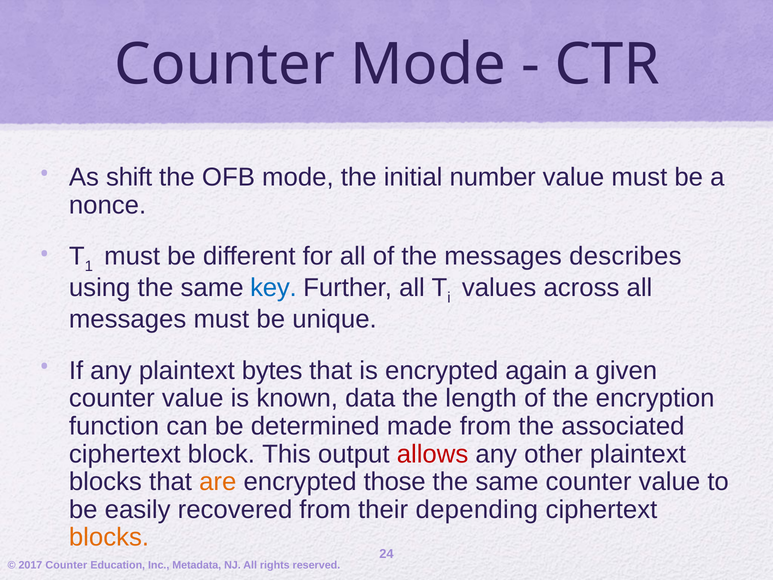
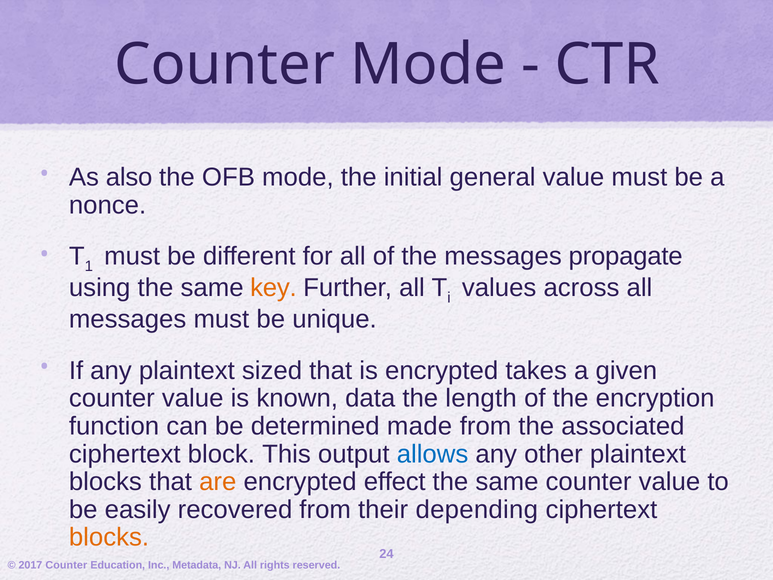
shift: shift -> also (129, 177)
number: number -> general (493, 177)
describes: describes -> propagate (626, 256)
key colour: blue -> orange (273, 288)
bytes: bytes -> sized (272, 370)
again: again -> takes (536, 370)
allows colour: red -> blue (433, 454)
those: those -> effect (395, 482)
